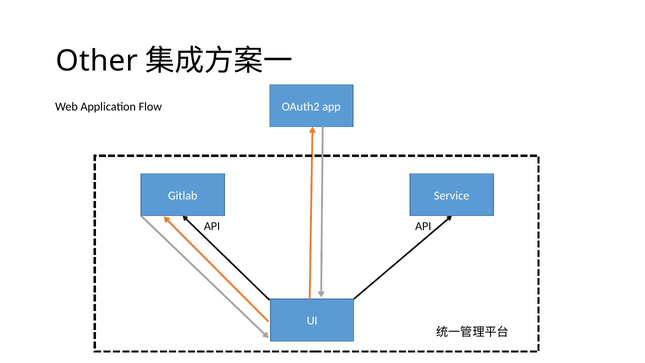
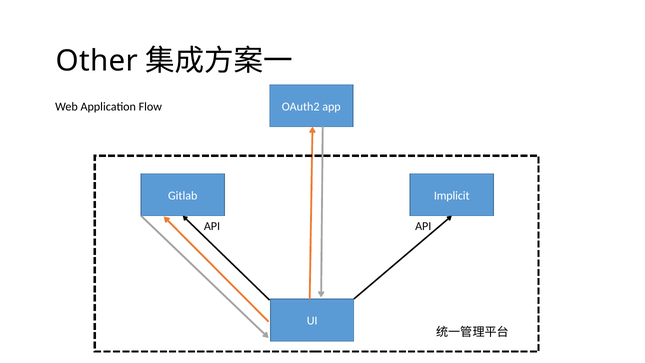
Service: Service -> Implicit (452, 195)
